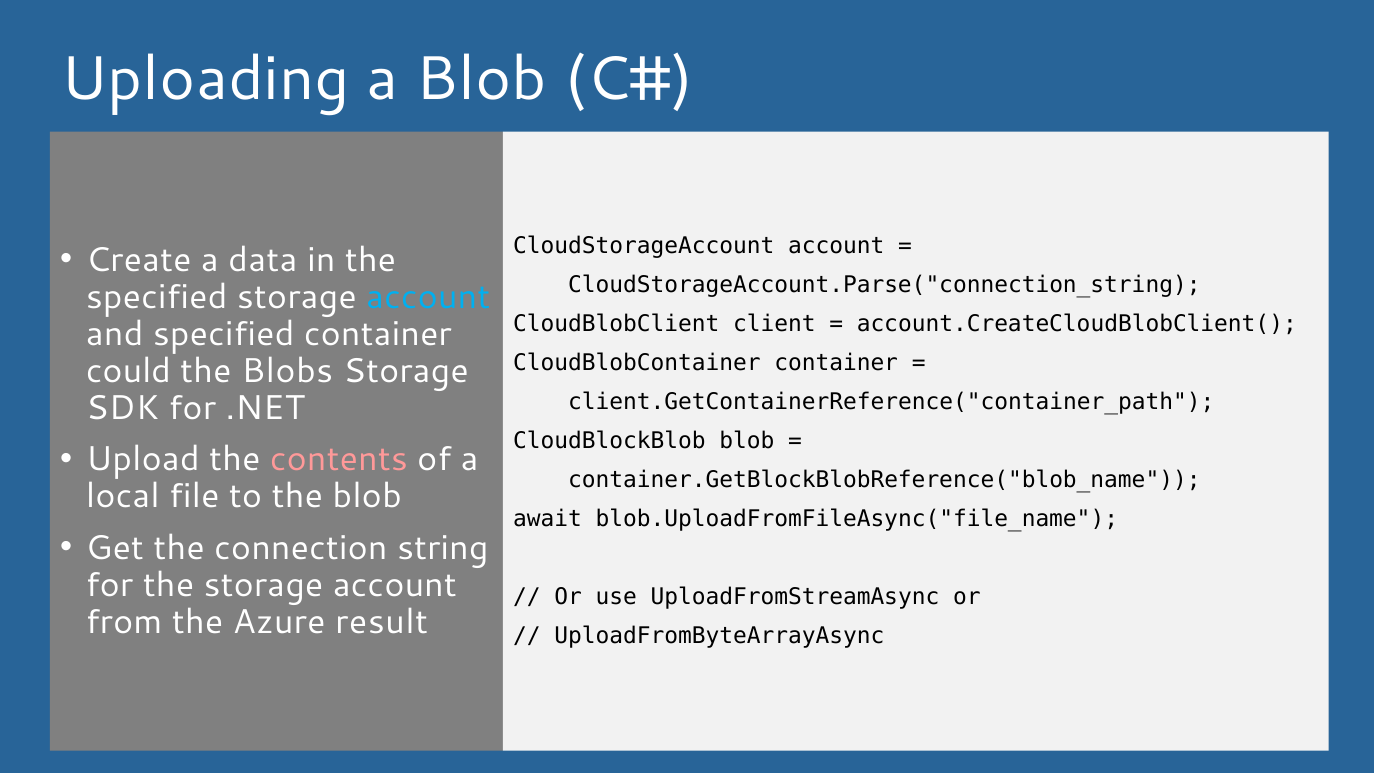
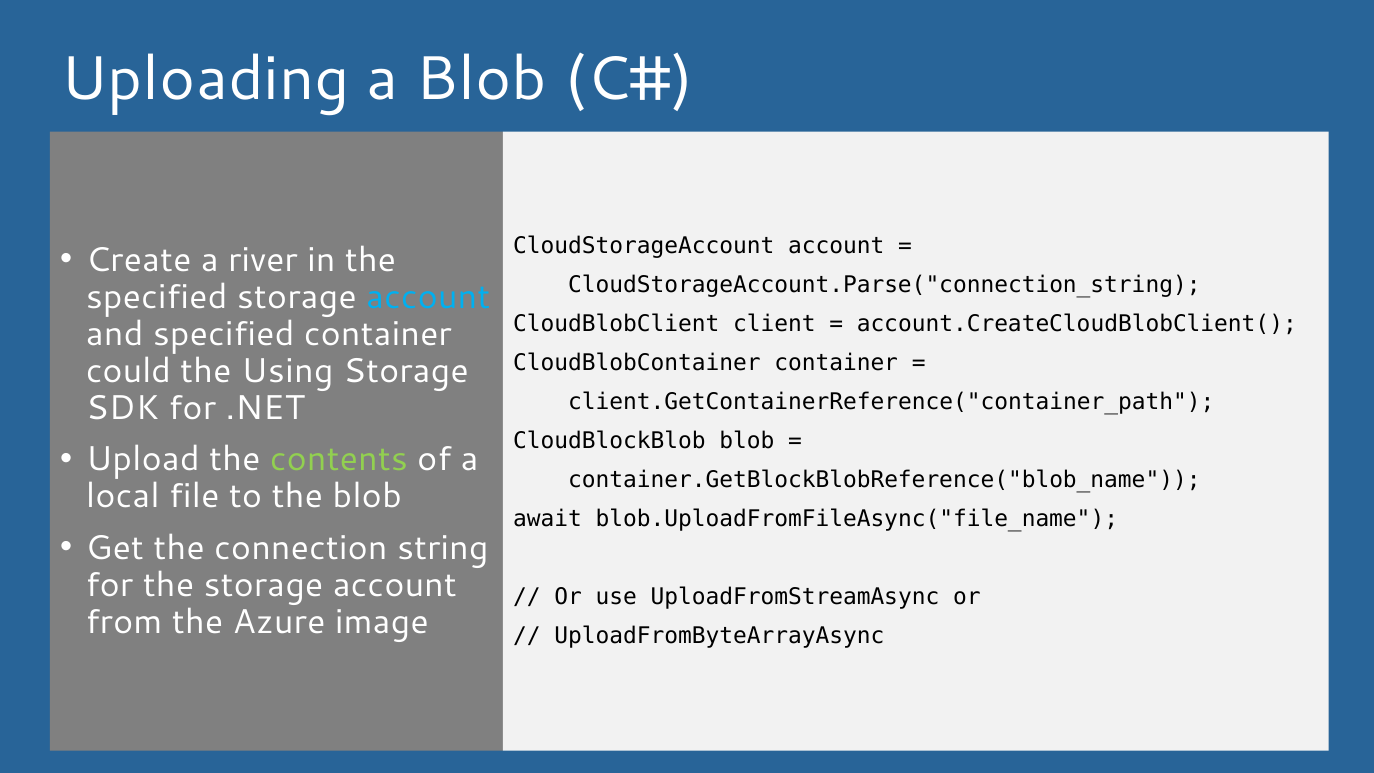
data: data -> river (263, 260)
Blobs: Blobs -> Using (287, 371)
contents colour: pink -> light green (339, 459)
result: result -> image (382, 622)
